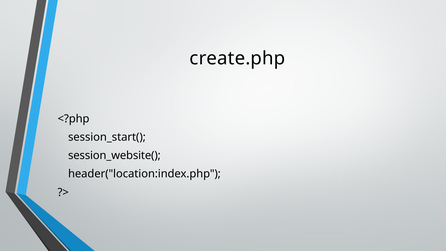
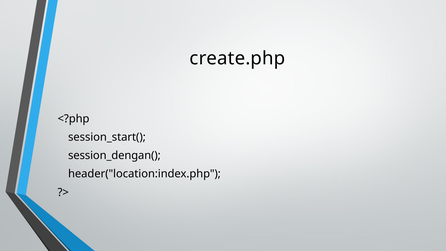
session_website(: session_website( -> session_dengan( (114, 155)
